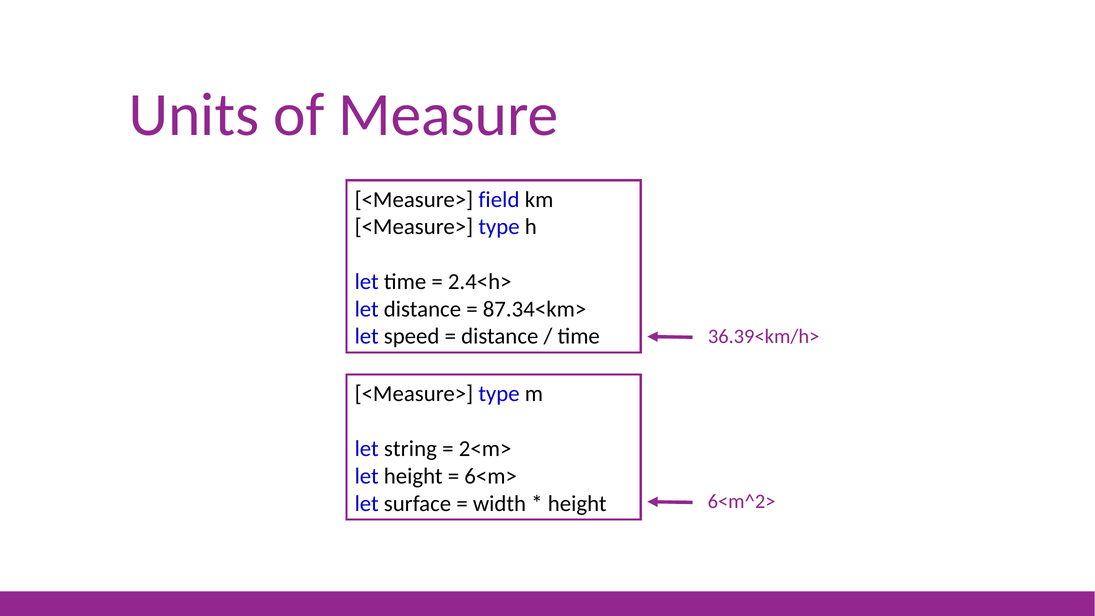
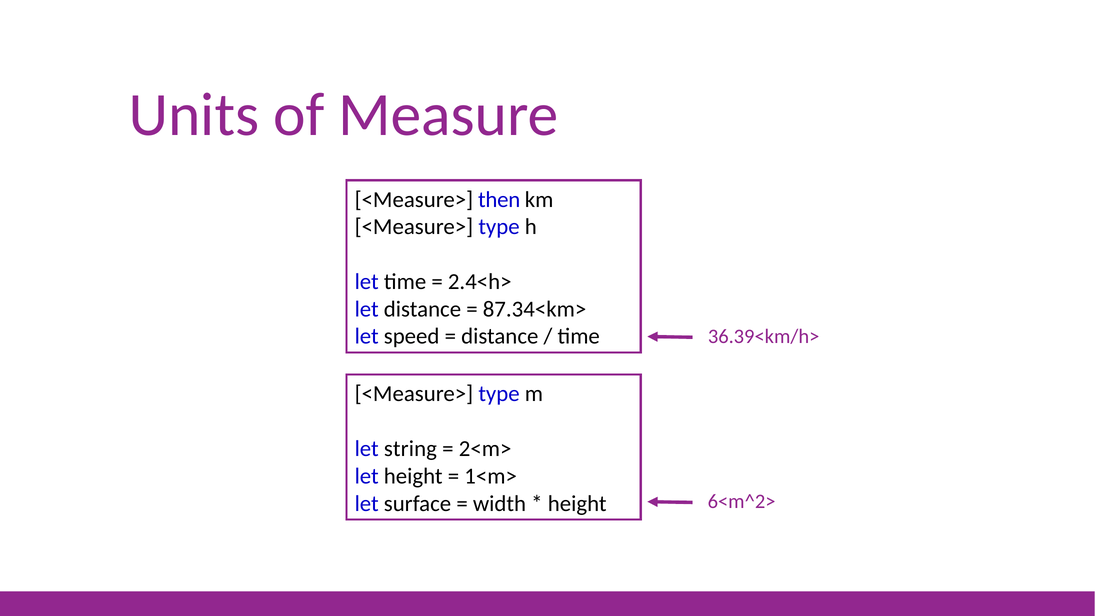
field: field -> then (499, 199)
6<m>: 6<m> -> 1<m> (491, 476)
